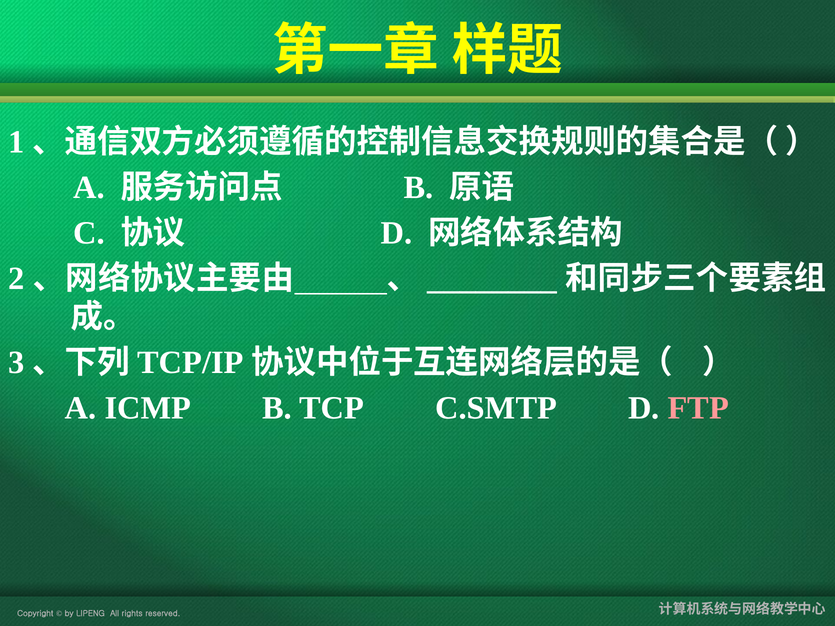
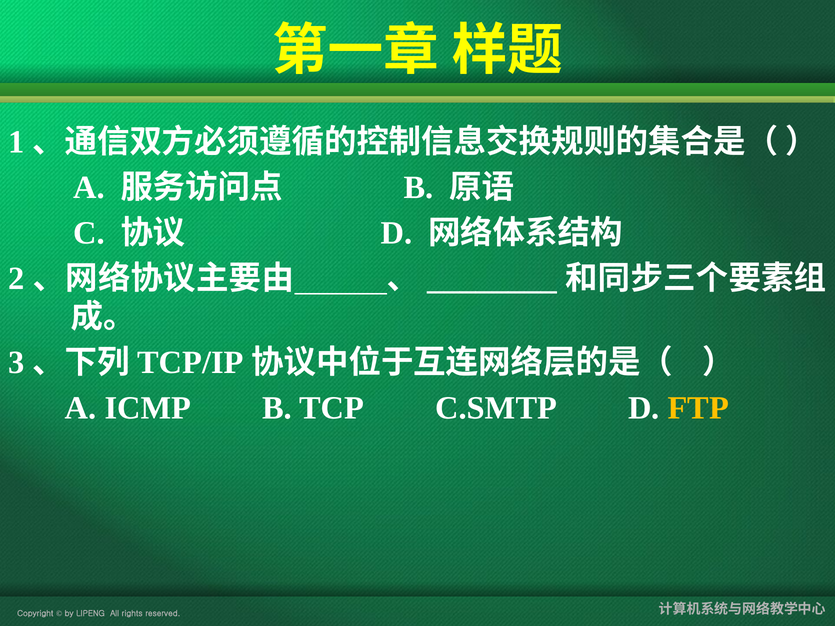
FTP colour: pink -> yellow (698, 408)
